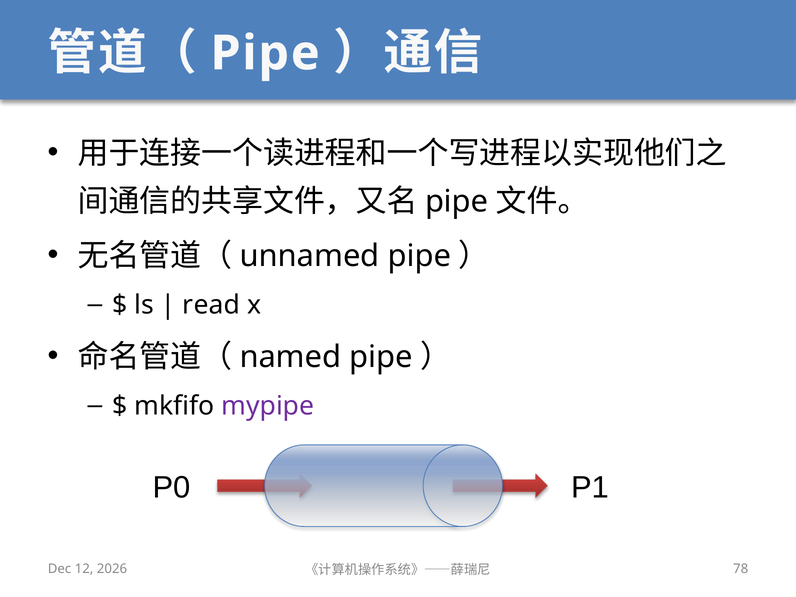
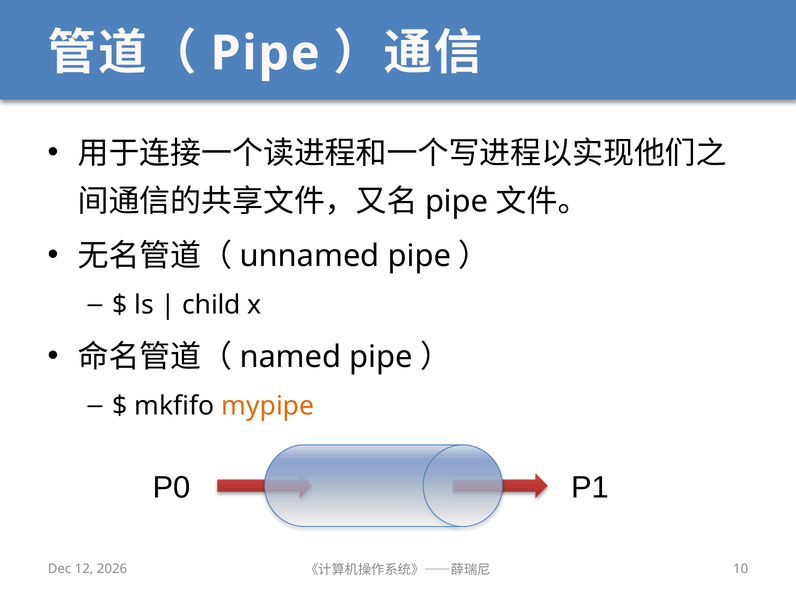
read: read -> child (212, 305)
mypipe colour: purple -> orange (268, 406)
78: 78 -> 10 (741, 569)
